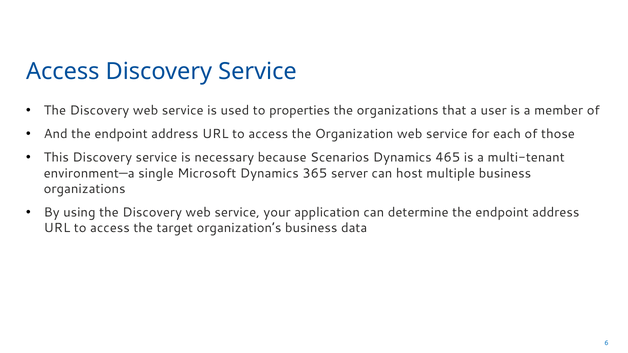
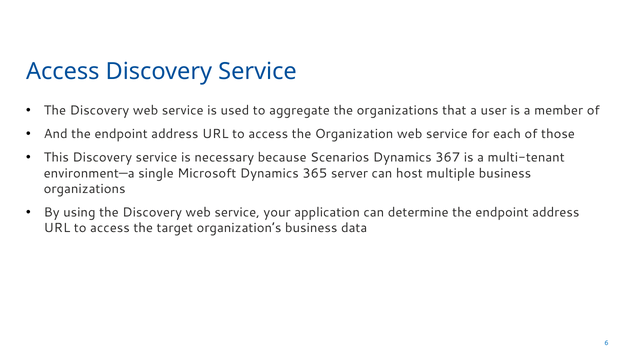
properties: properties -> aggregate (299, 111)
465: 465 -> 367 (448, 158)
